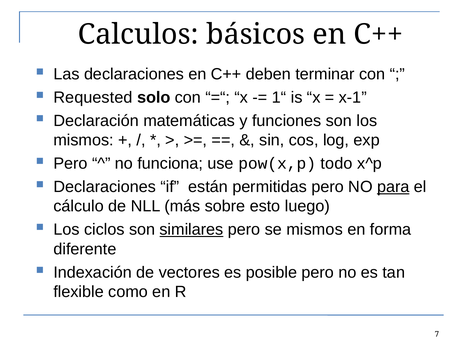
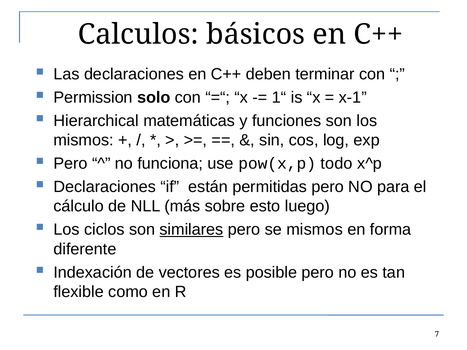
Requested: Requested -> Permission (93, 97)
Declaración: Declaración -> Hierarchical (96, 121)
para underline: present -> none (393, 187)
